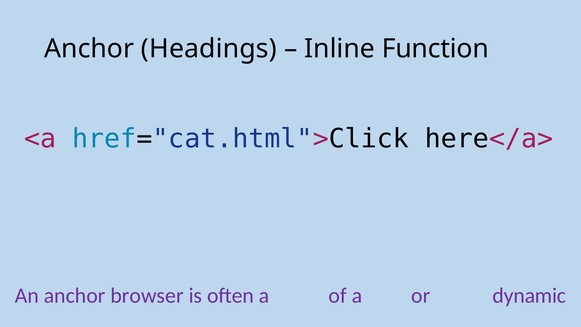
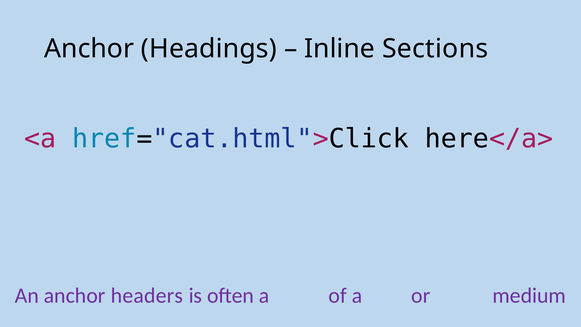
Function: Function -> Sections (435, 49)
browser: browser -> headers (147, 295)
dynamic: dynamic -> medium (529, 295)
